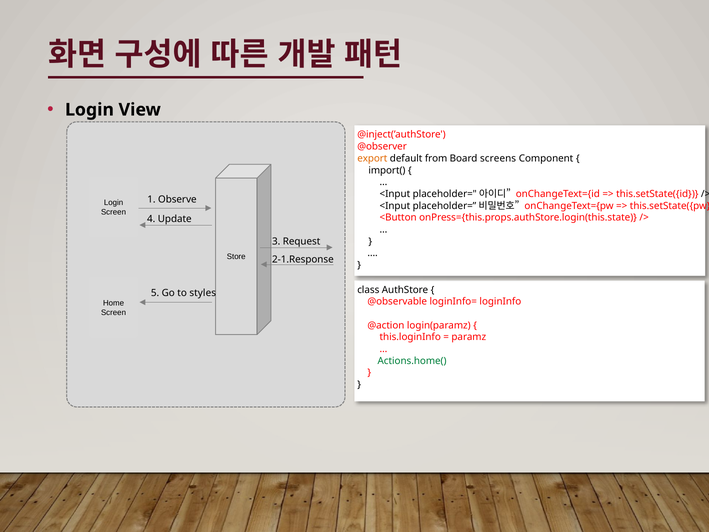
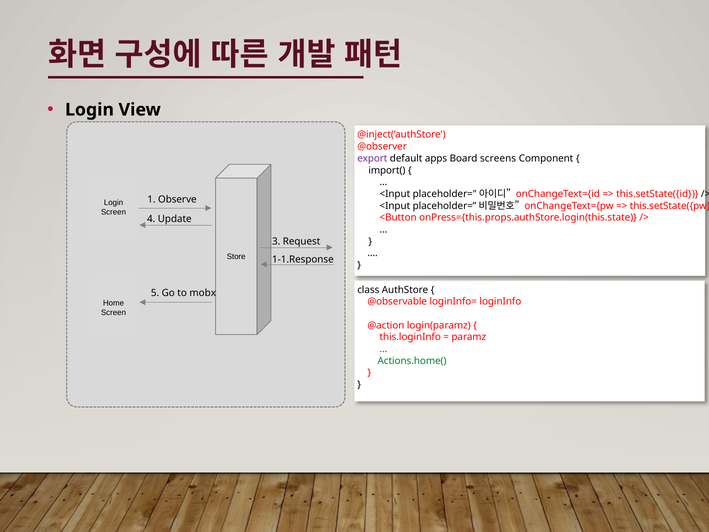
export colour: orange -> purple (372, 158)
from: from -> apps (436, 158)
2-1.Response: 2-1.Response -> 1-1.Response (303, 259)
styles: styles -> mobx (203, 293)
